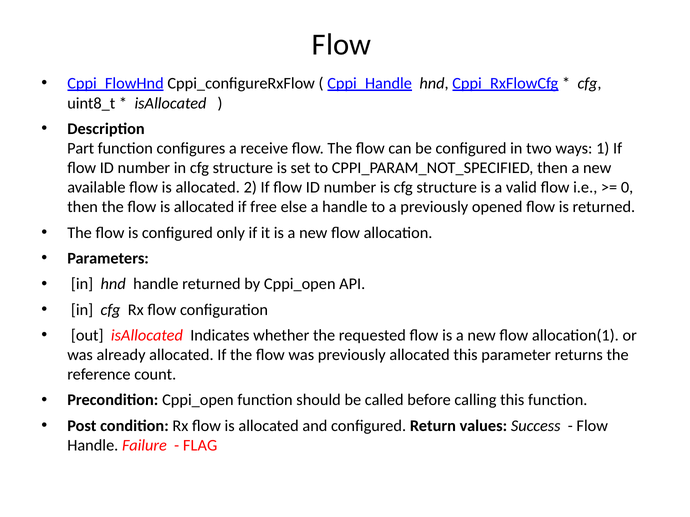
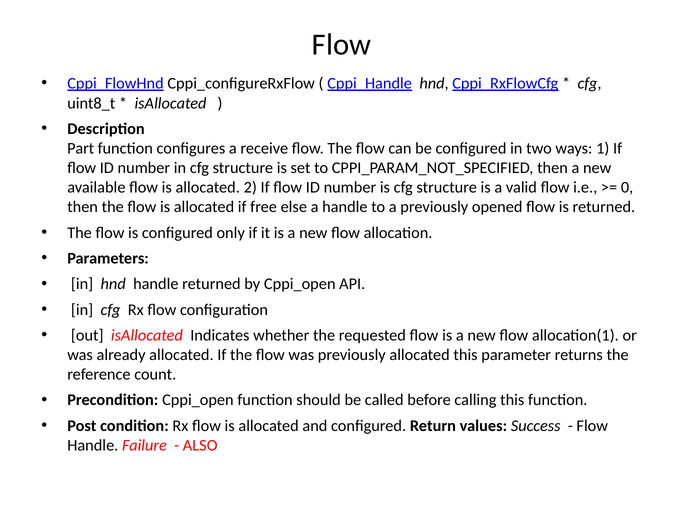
FLAG: FLAG -> ALSO (200, 446)
